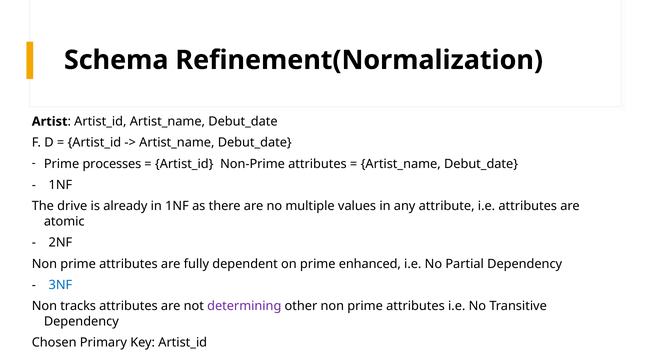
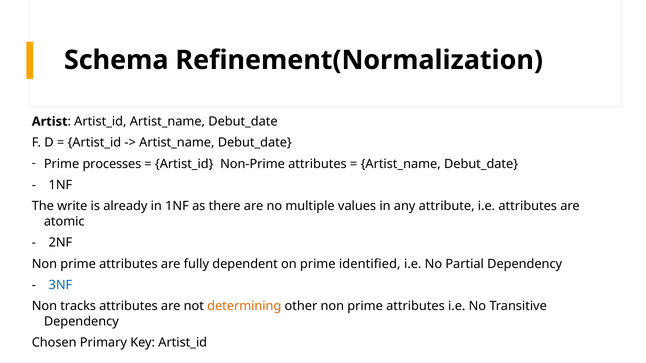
drive: drive -> write (72, 206)
enhanced: enhanced -> identified (370, 264)
determining colour: purple -> orange (244, 306)
